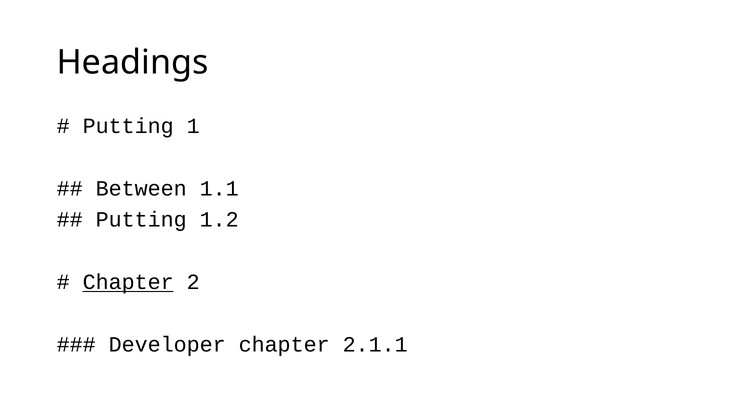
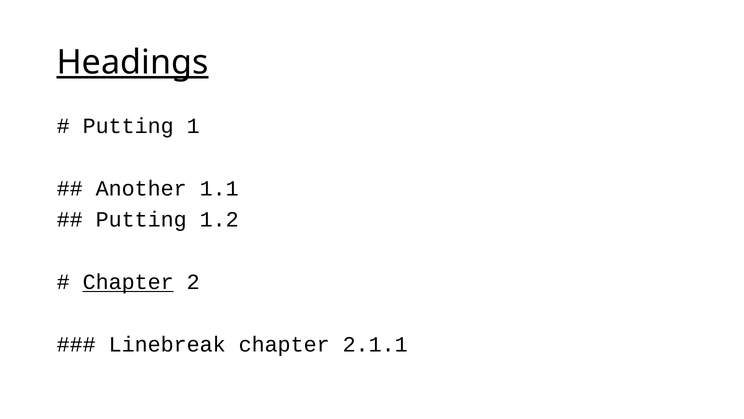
Headings underline: none -> present (133, 62)
Between: Between -> Another (141, 188)
Developer: Developer -> Linebreak (167, 344)
